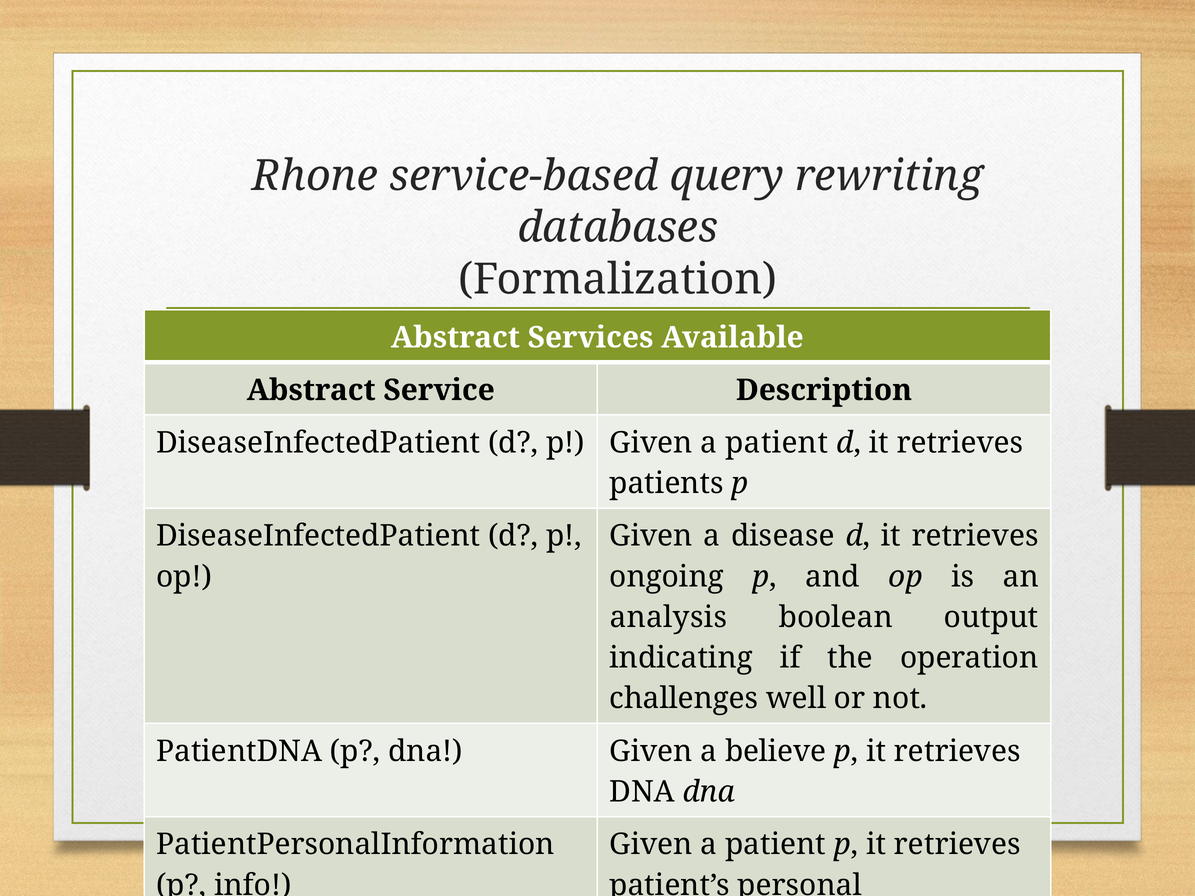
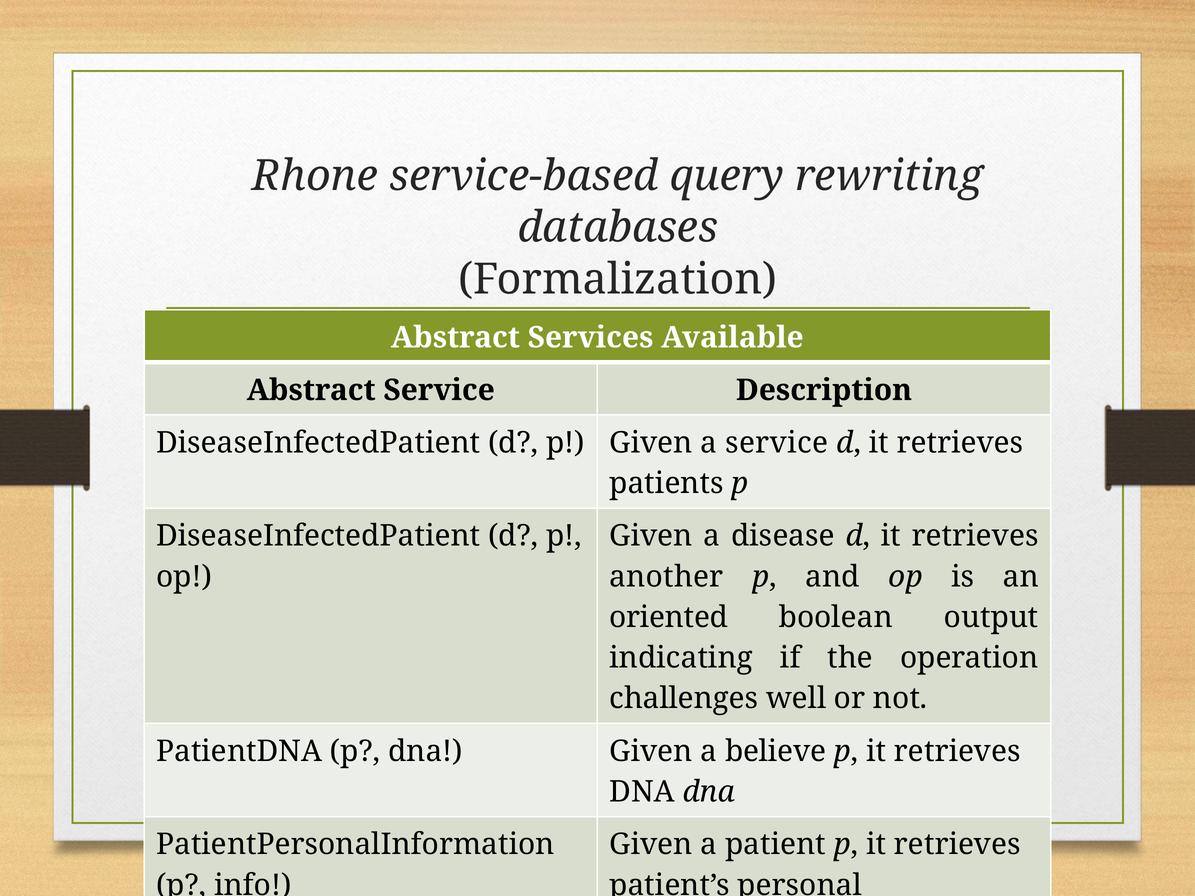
p Given a patient: patient -> service (777, 443)
ongoing: ongoing -> another (666, 577)
analysis: analysis -> oriented (669, 618)
